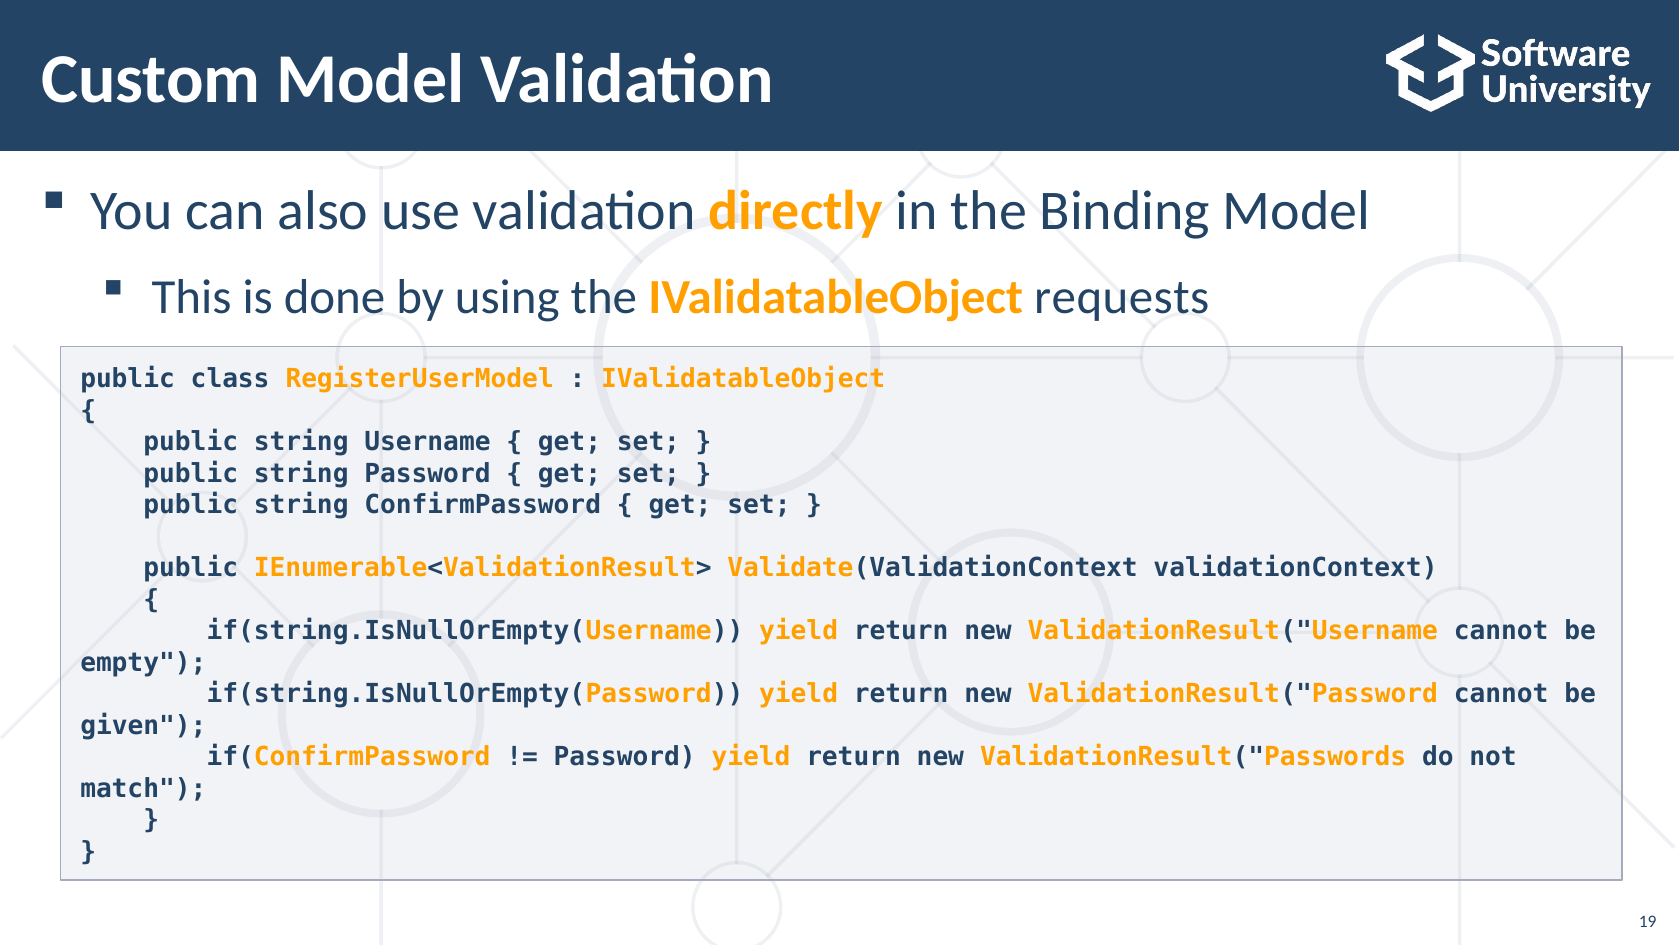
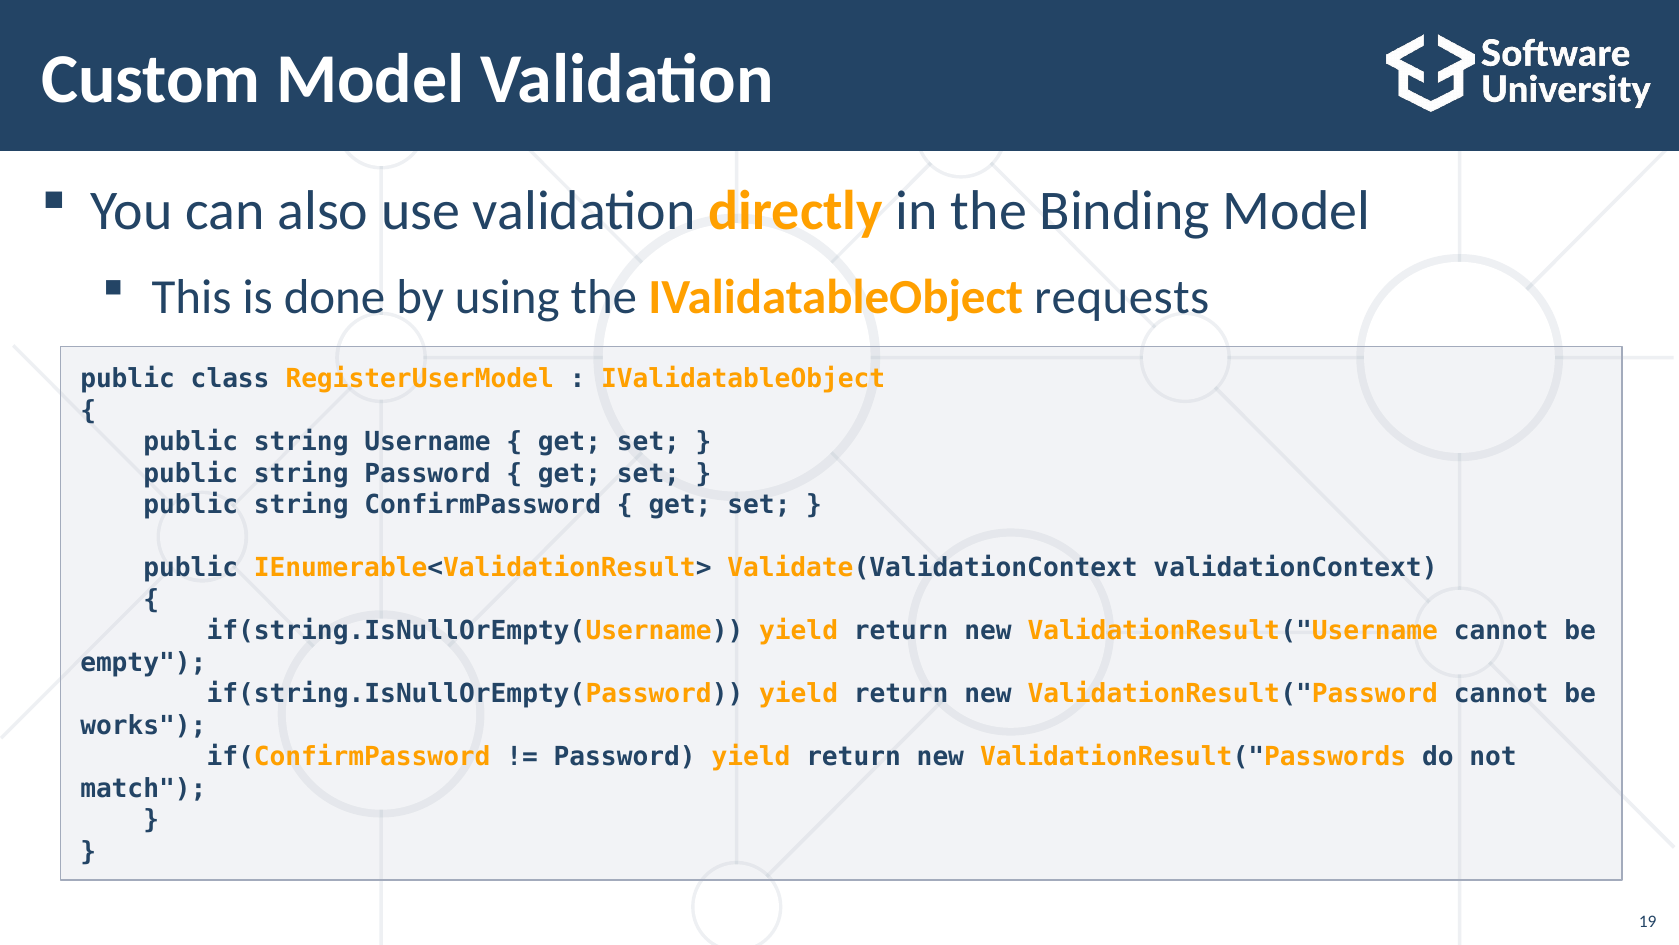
given: given -> works (143, 725)
